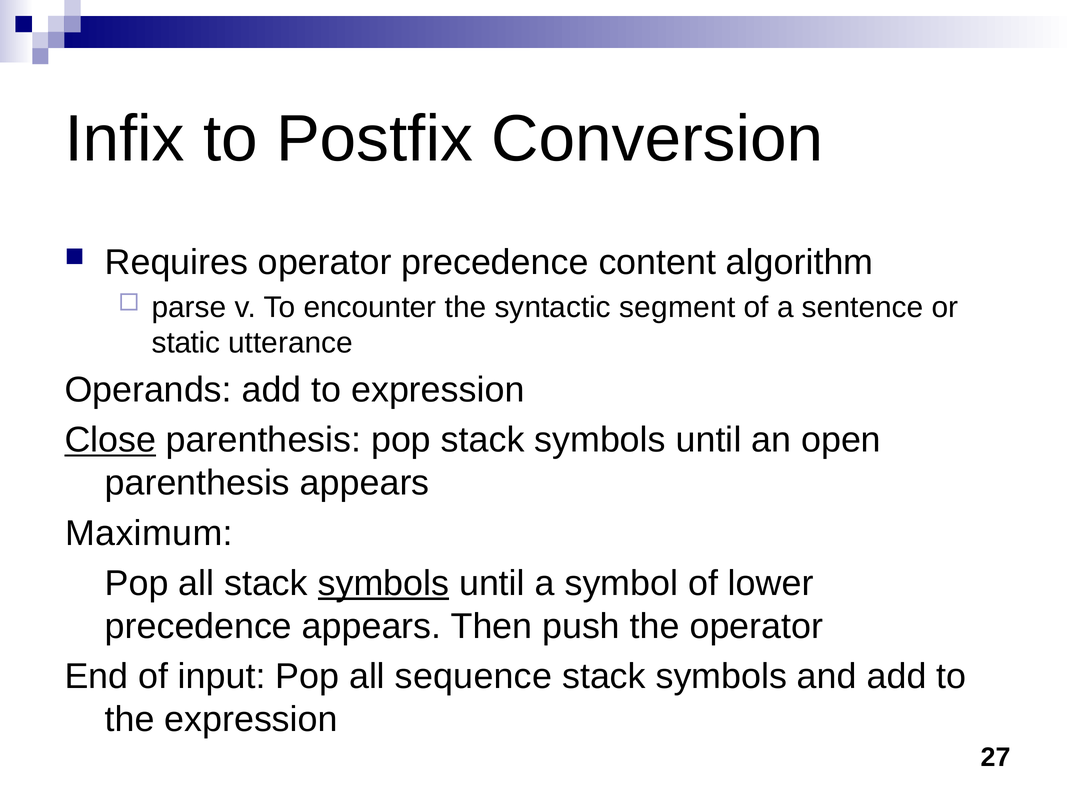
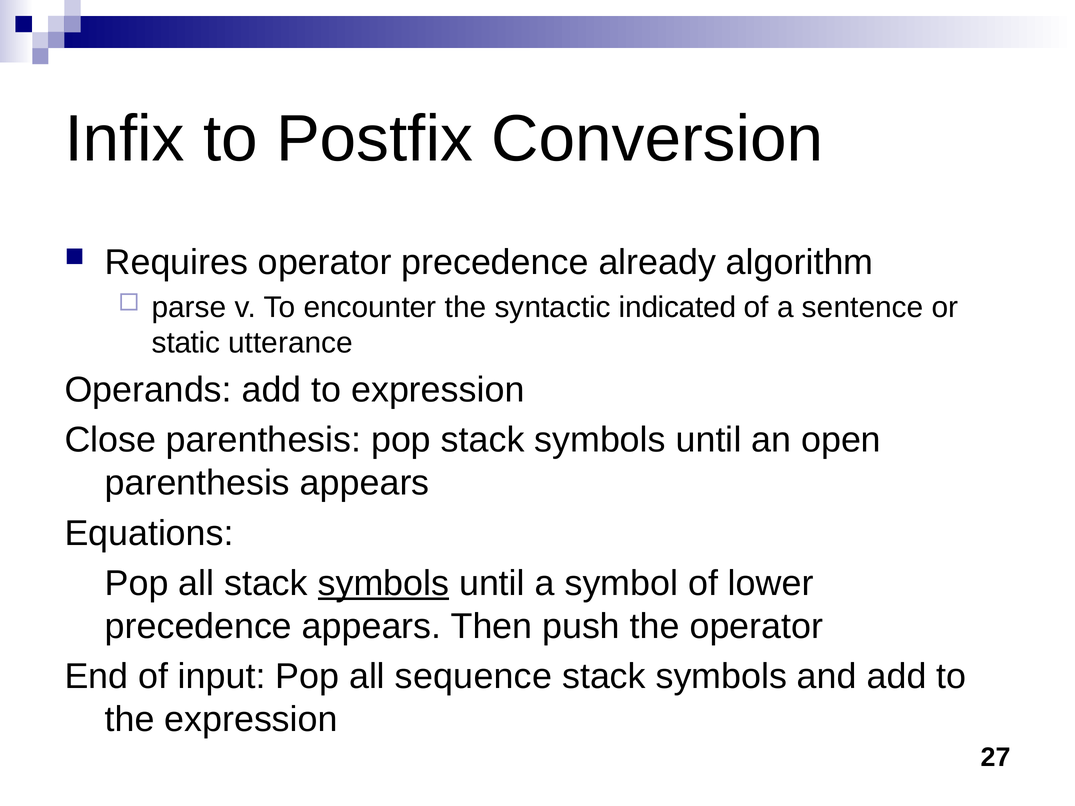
content: content -> already (657, 262)
segment: segment -> indicated (678, 307)
Close underline: present -> none (110, 440)
Maximum: Maximum -> Equations (149, 533)
